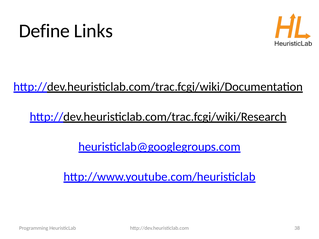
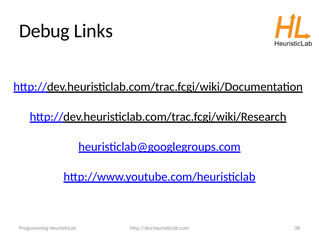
Define: Define -> Debug (44, 31)
